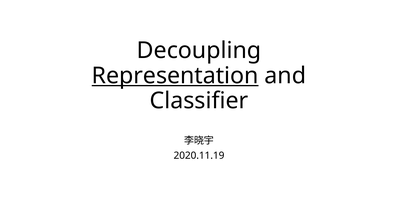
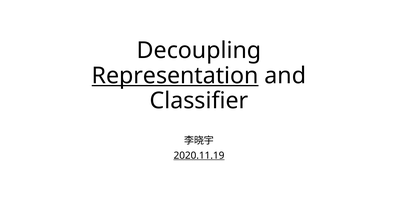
2020.11.19 underline: none -> present (199, 155)
